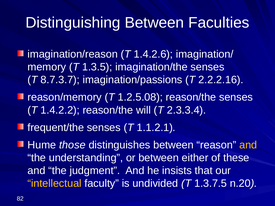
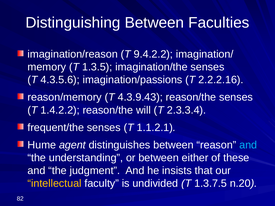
1.4.2.6: 1.4.2.6 -> 9.4.2.2 (153, 54)
8.7.3.7: 8.7.3.7 -> 4.3.5.6 (60, 80)
1.2.5.08: 1.2.5.08 -> 4.3.9.43 (140, 97)
those: those -> agent (72, 145)
and colour: yellow -> light blue (248, 145)
